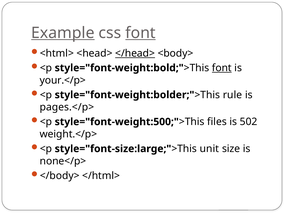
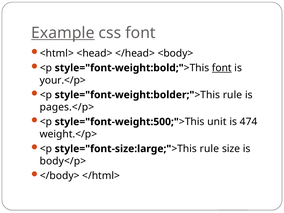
font underline: present -> none (141, 33)
</head> underline: present -> none (135, 53)
files: files -> unit (217, 122)
502: 502 -> 474 (249, 122)
unit: unit -> rule (209, 149)
none</p>: none</p> -> body</p> (63, 161)
